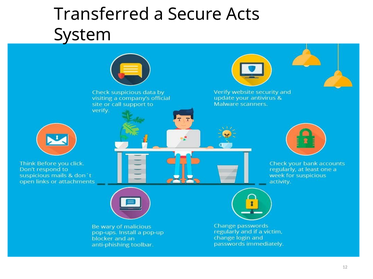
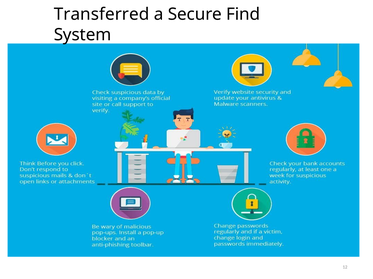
Acts: Acts -> Find (243, 14)
